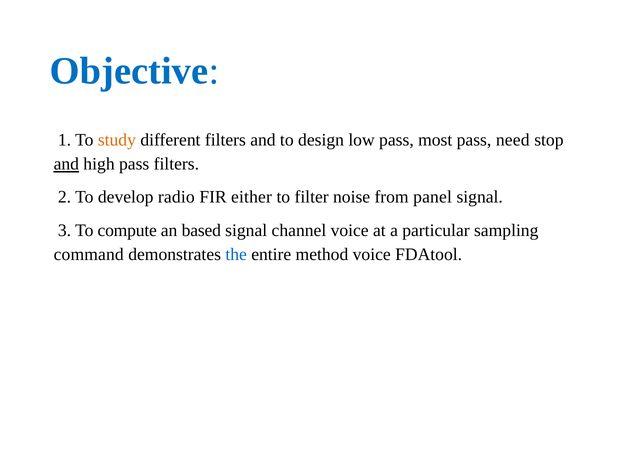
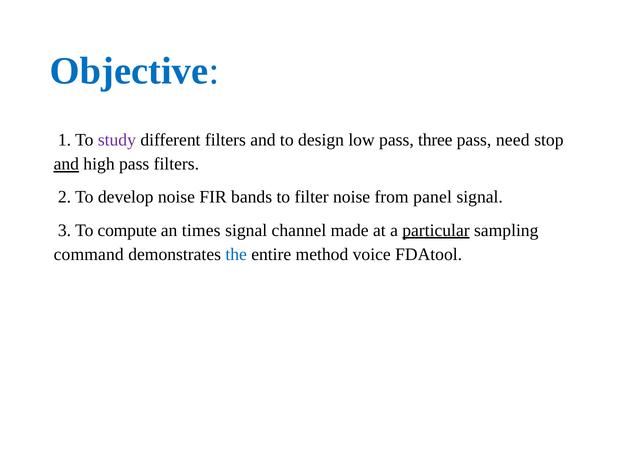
study colour: orange -> purple (117, 140)
most: most -> three (435, 140)
develop radio: radio -> noise (176, 197)
either: either -> bands (252, 197)
based: based -> times (201, 230)
channel voice: voice -> made (350, 230)
particular underline: none -> present (436, 230)
